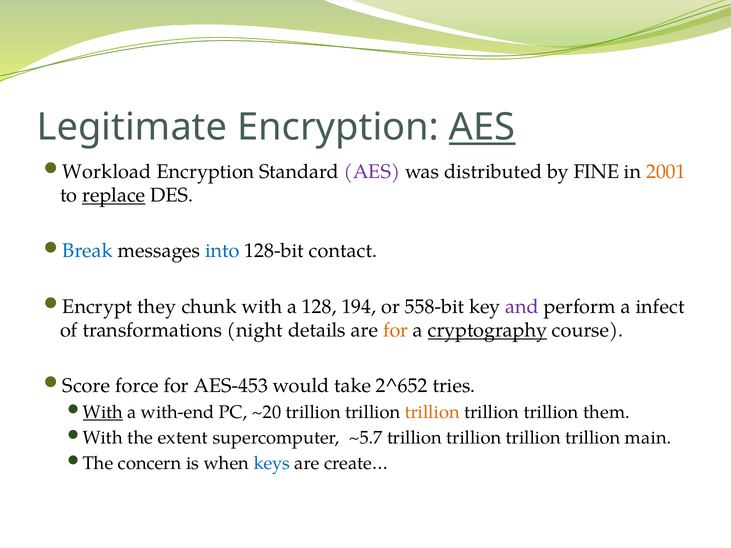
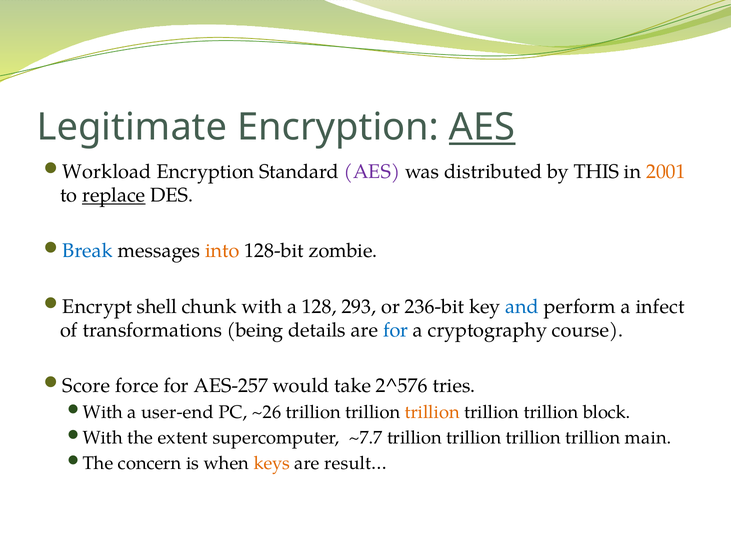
FINE: FINE -> THIS (596, 172)
into colour: blue -> orange (222, 251)
contact: contact -> zombie (343, 251)
they: they -> shell (157, 307)
194: 194 -> 293 (359, 307)
558-bit: 558-bit -> 236-bit (435, 307)
and colour: purple -> blue (522, 307)
night: night -> being (255, 331)
for colour: orange -> blue (396, 331)
cryptography underline: present -> none (487, 331)
AES-453: AES-453 -> AES-257 (231, 386)
2^652: 2^652 -> 2^576 (402, 386)
With underline: present -> none (103, 413)
with-end: with-end -> user-end (178, 413)
~20: ~20 -> ~26 (267, 413)
them: them -> block (607, 413)
~5.7: ~5.7 -> ~7.7 (365, 438)
keys colour: blue -> orange (272, 464)
create…: create… -> result… (356, 464)
